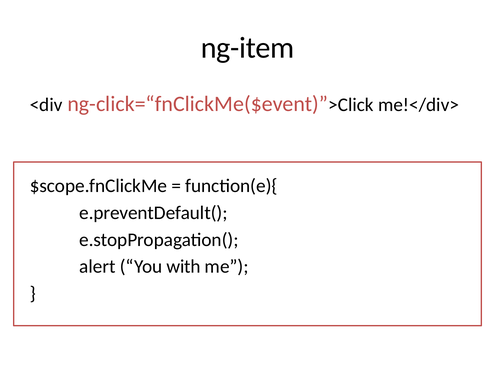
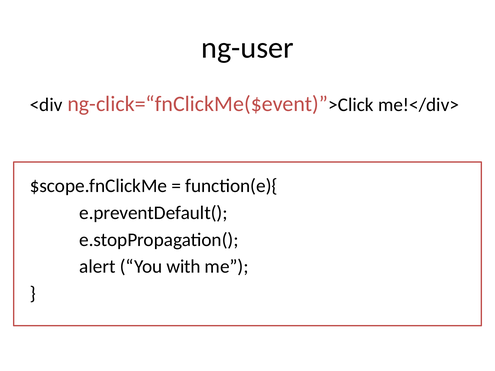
ng-item: ng-item -> ng-user (247, 48)
